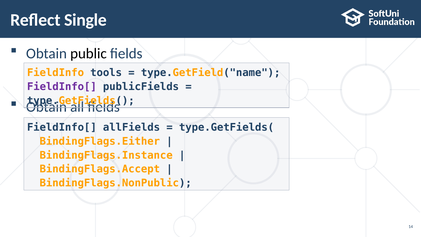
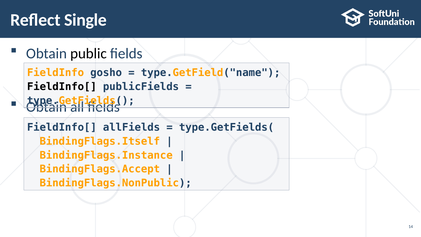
tools: tools -> gosho (106, 73)
FieldInfo[ colour: purple -> black (62, 87)
BindingFlags.Either: BindingFlags.Either -> BindingFlags.Itself (100, 141)
